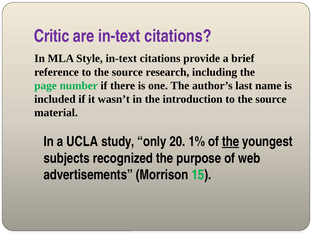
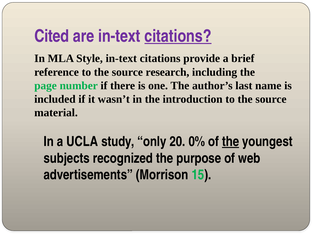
Critic: Critic -> Cited (52, 36)
citations underline: none -> present (178, 36)
1%: 1% -> 0% (197, 142)
